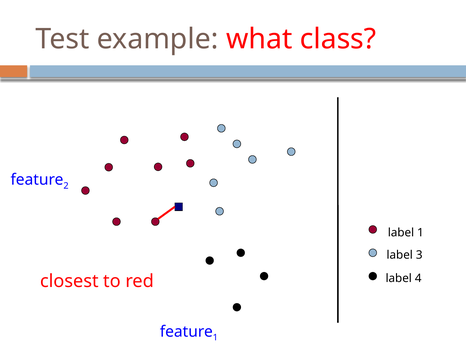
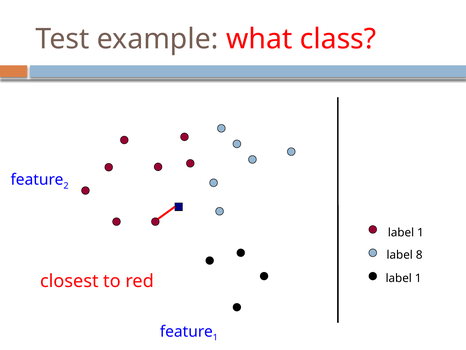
3: 3 -> 8 (419, 255)
4: 4 -> 1 (418, 278)
